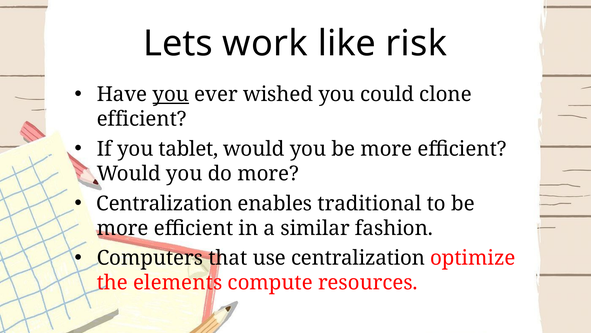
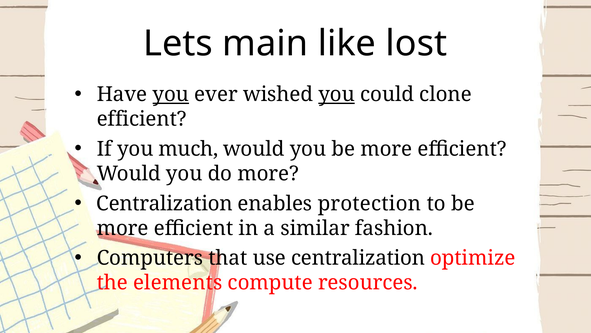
work: work -> main (265, 44)
risk: risk -> lost (416, 44)
you underline: none -> present (337, 94)
tablet: tablet -> much (188, 149)
traditional: traditional -> protection (369, 203)
